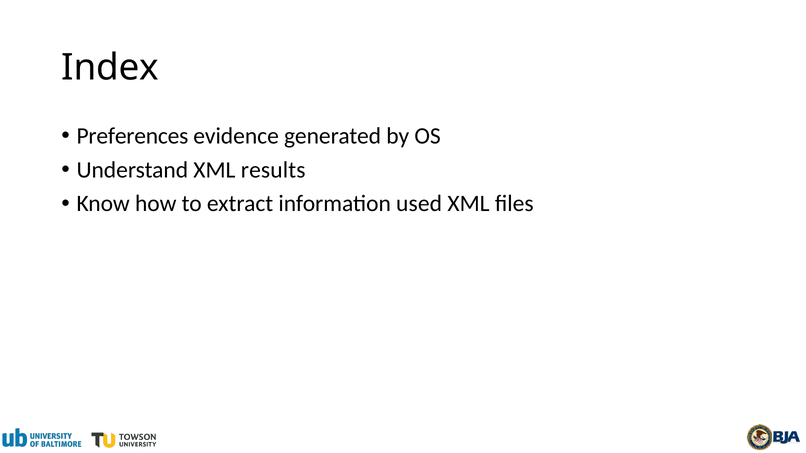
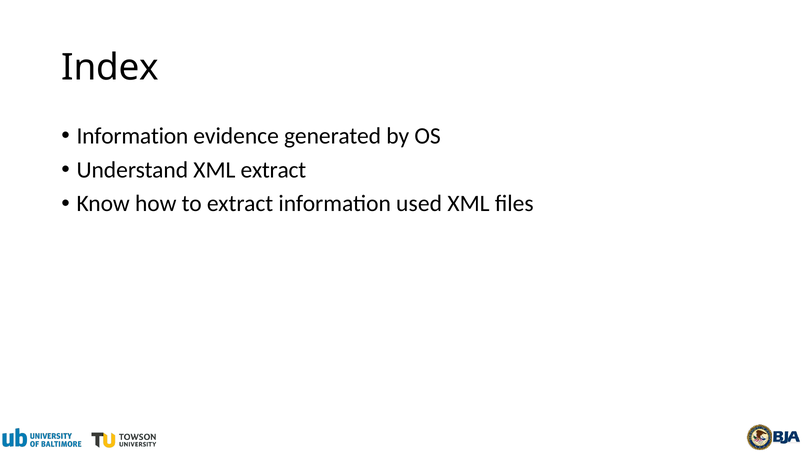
Preferences: Preferences -> Information (132, 136)
XML results: results -> extract (273, 170)
